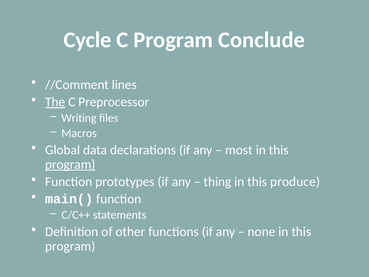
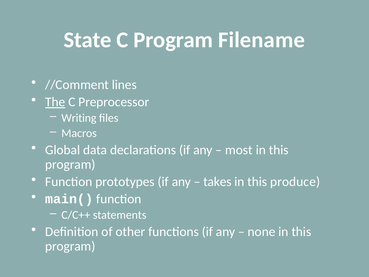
Cycle: Cycle -> State (88, 40)
Conclude: Conclude -> Filename (261, 40)
program underline: present -> none (70, 164)
thing: thing -> takes (218, 182)
